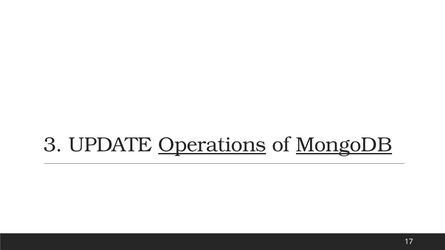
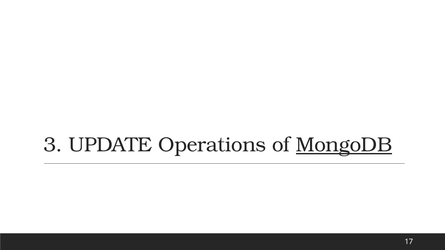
Operations underline: present -> none (212, 145)
